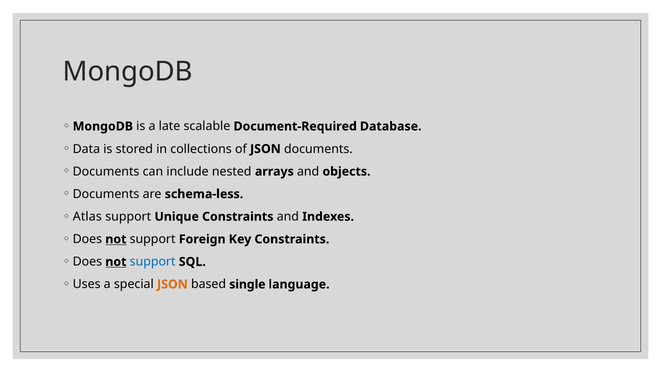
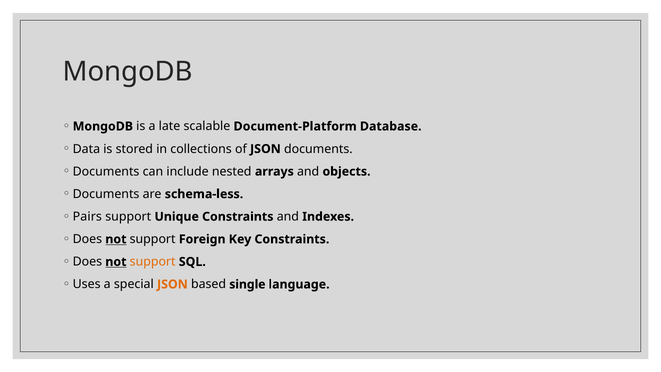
Document-Required: Document-Required -> Document-Platform (295, 126)
Atlas: Atlas -> Pairs (87, 217)
support colour: blue -> orange (153, 262)
